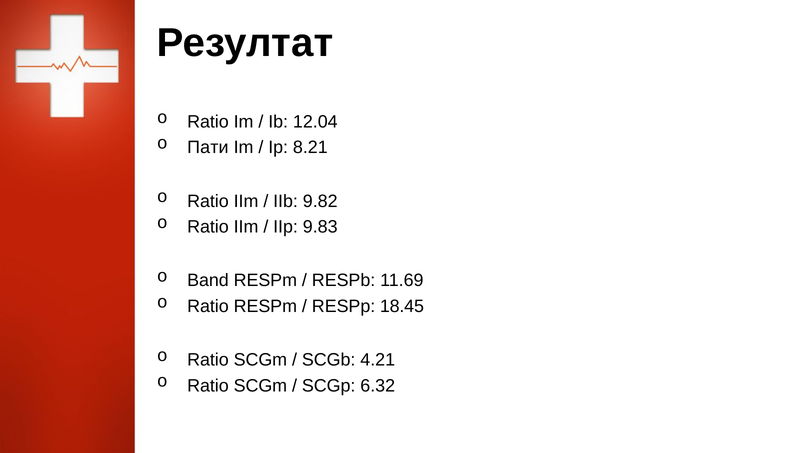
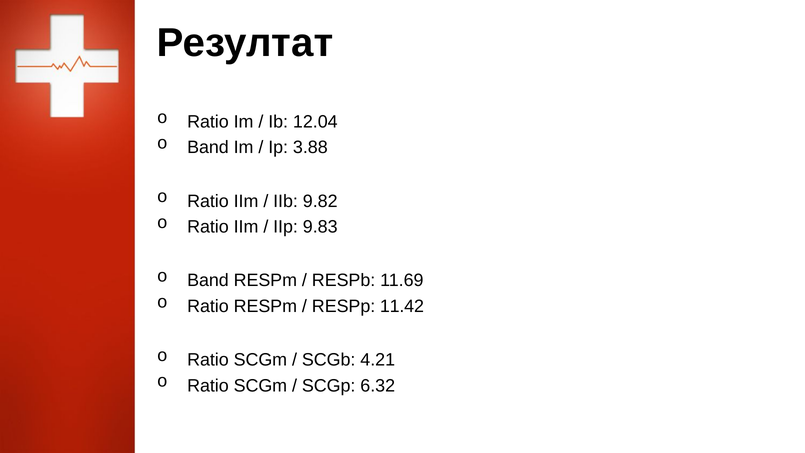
Пати: Пати -> Band (208, 147)
8.21: 8.21 -> 3.88 (310, 147)
18.45: 18.45 -> 11.42 (402, 306)
